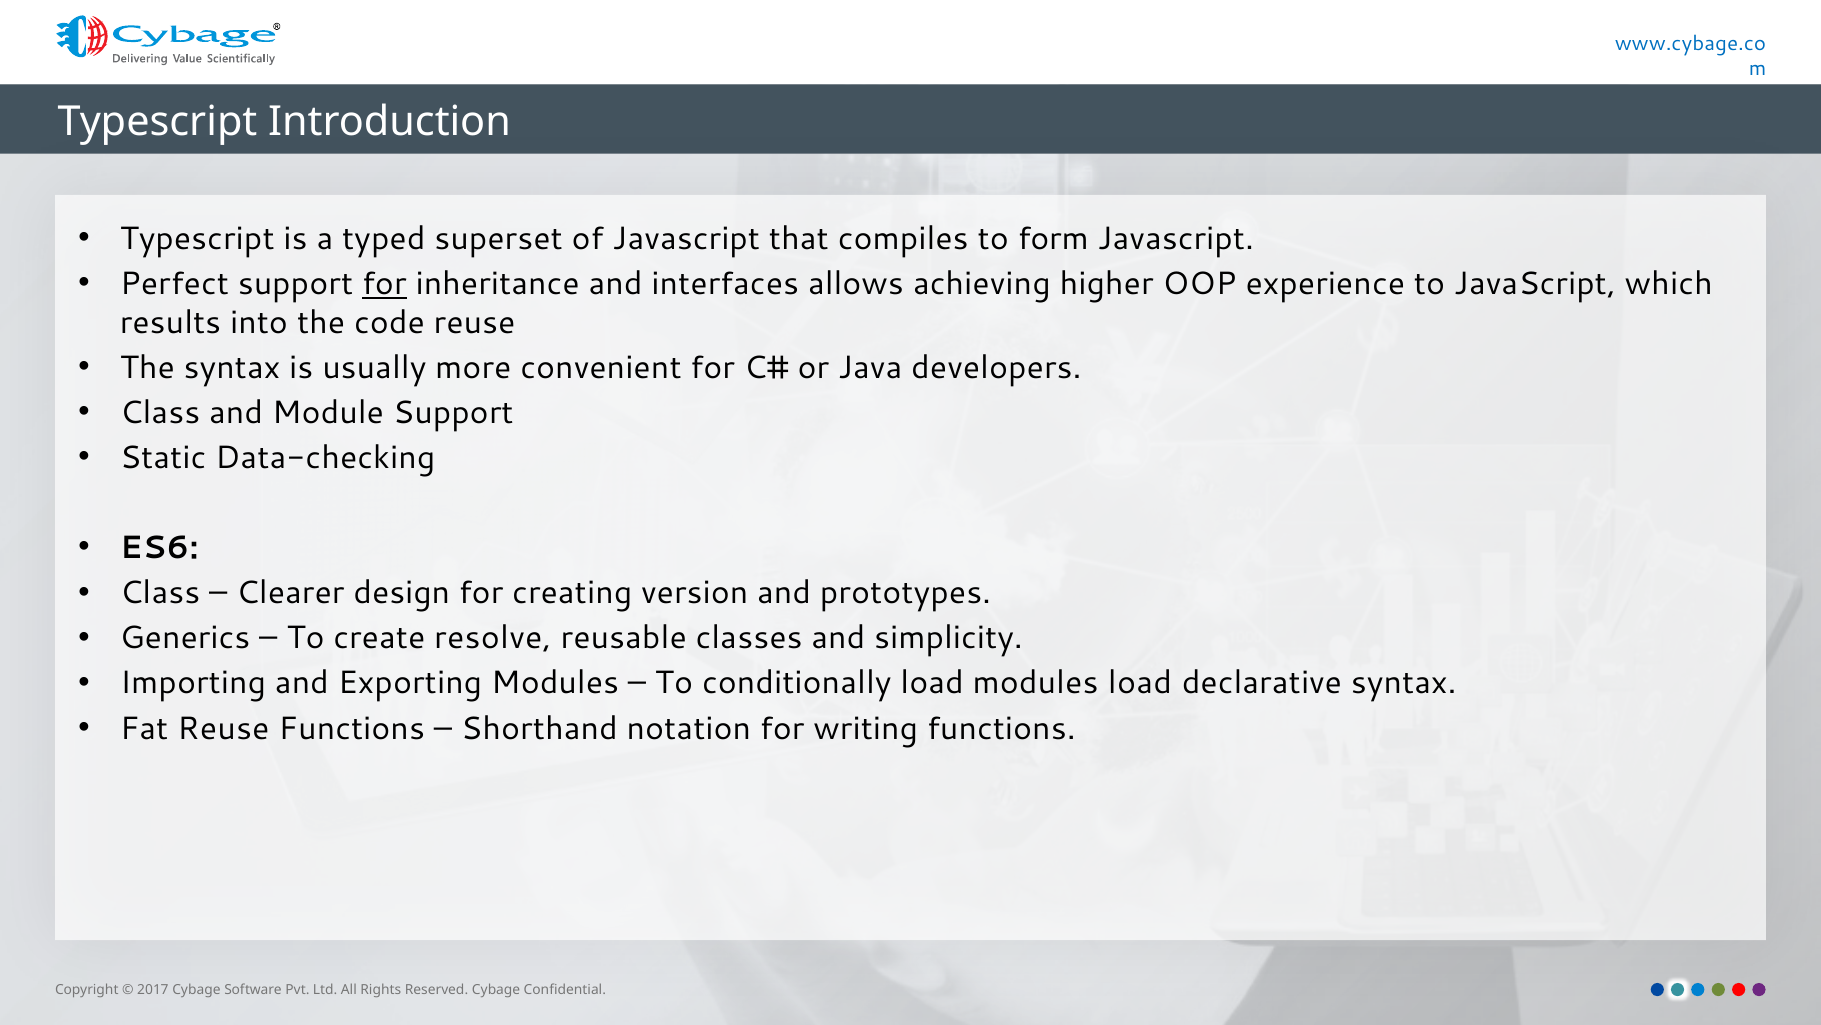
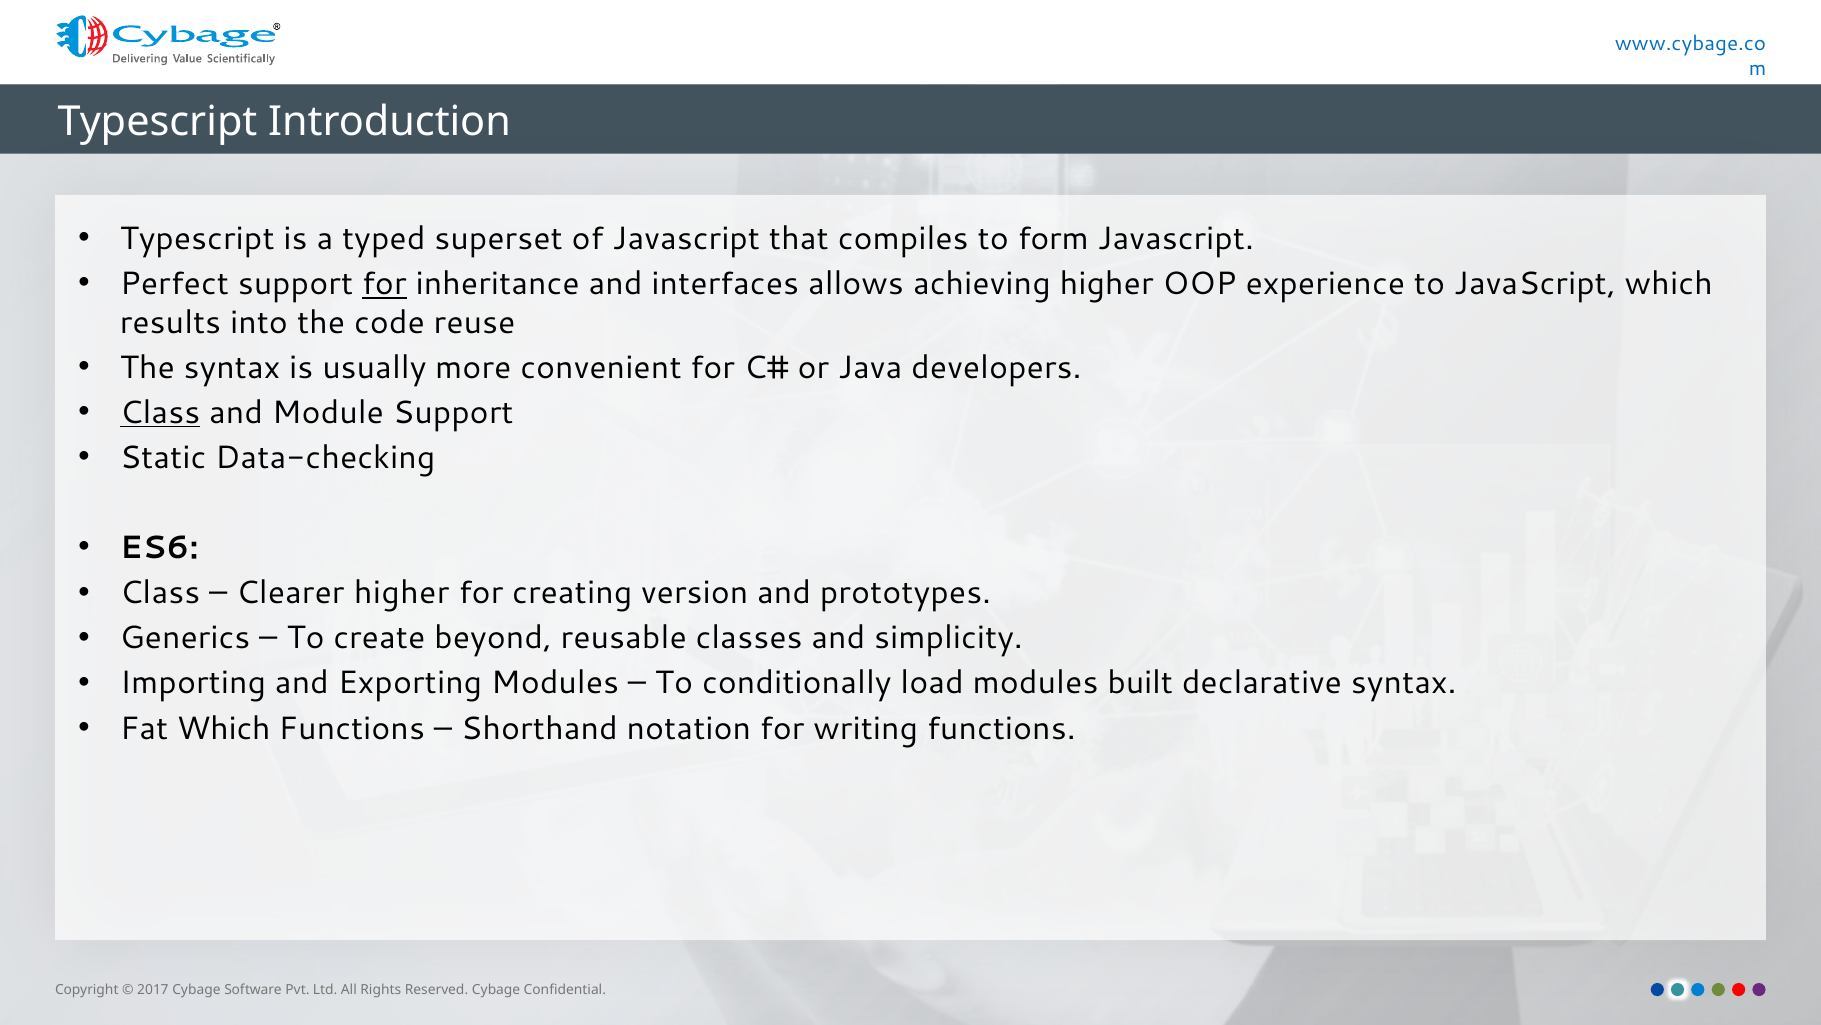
Class underline: none -> present (160, 412)
Clearer design: design -> higher (402, 593)
resolve: resolve -> beyond (493, 638)
modules load: load -> built (1140, 683)
Fat Reuse: Reuse -> Which (224, 728)
